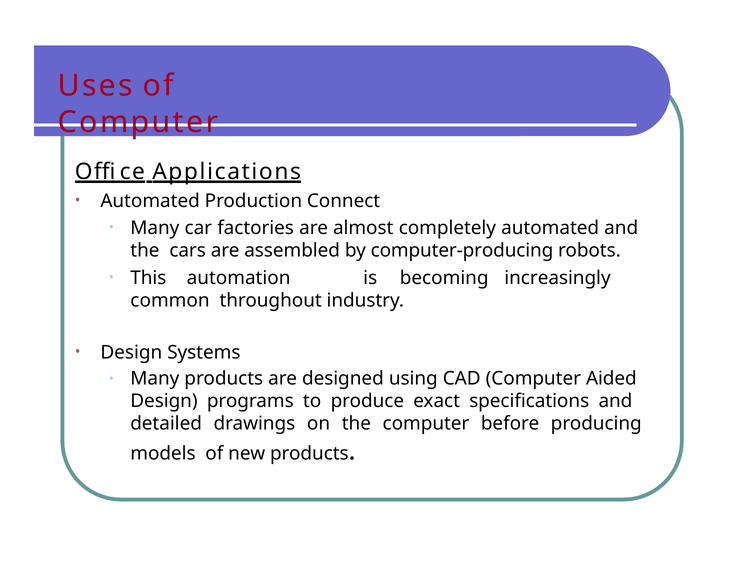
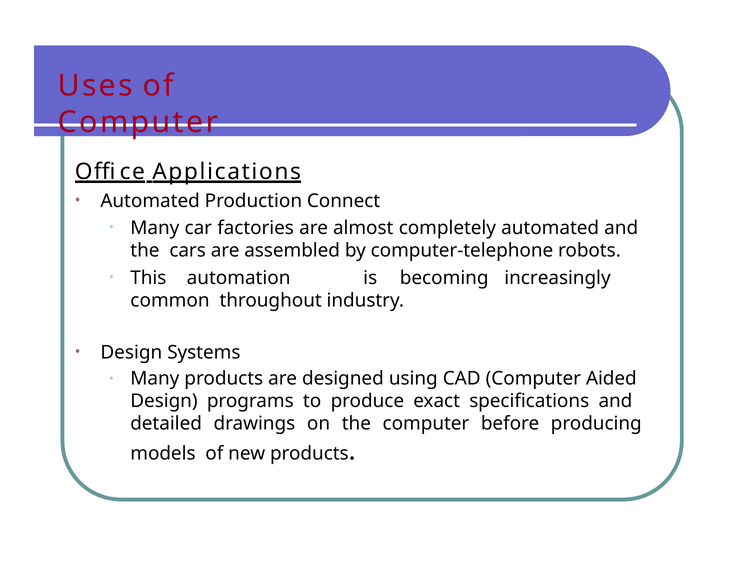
computer-producing: computer-producing -> computer-telephone (462, 251)
